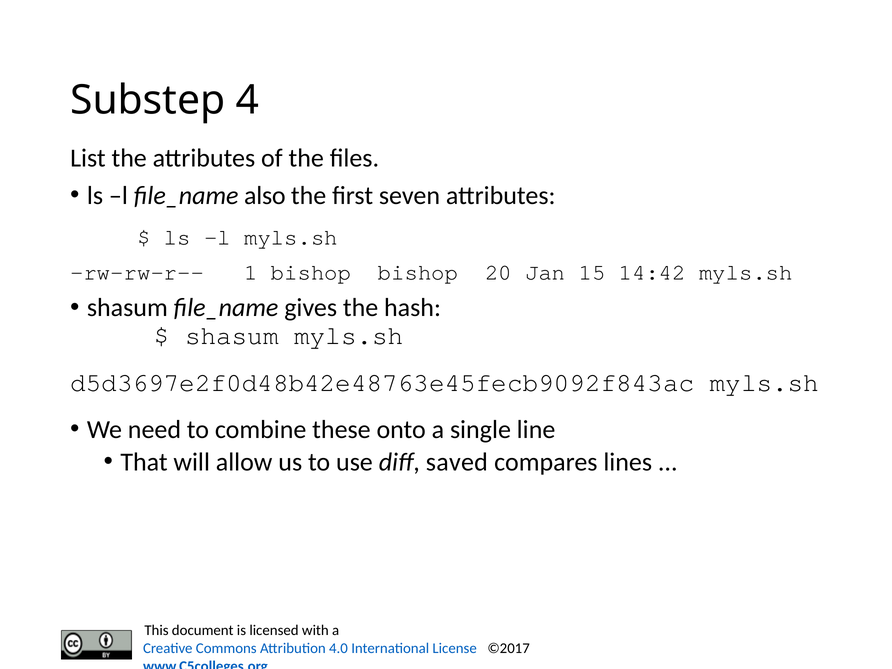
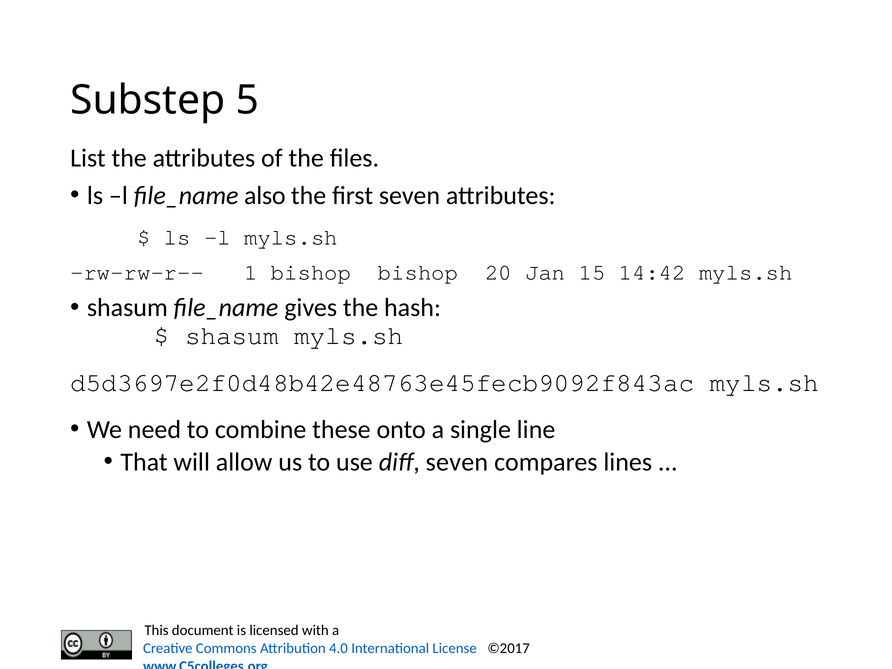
4: 4 -> 5 (248, 100)
diff saved: saved -> seven (457, 462)
